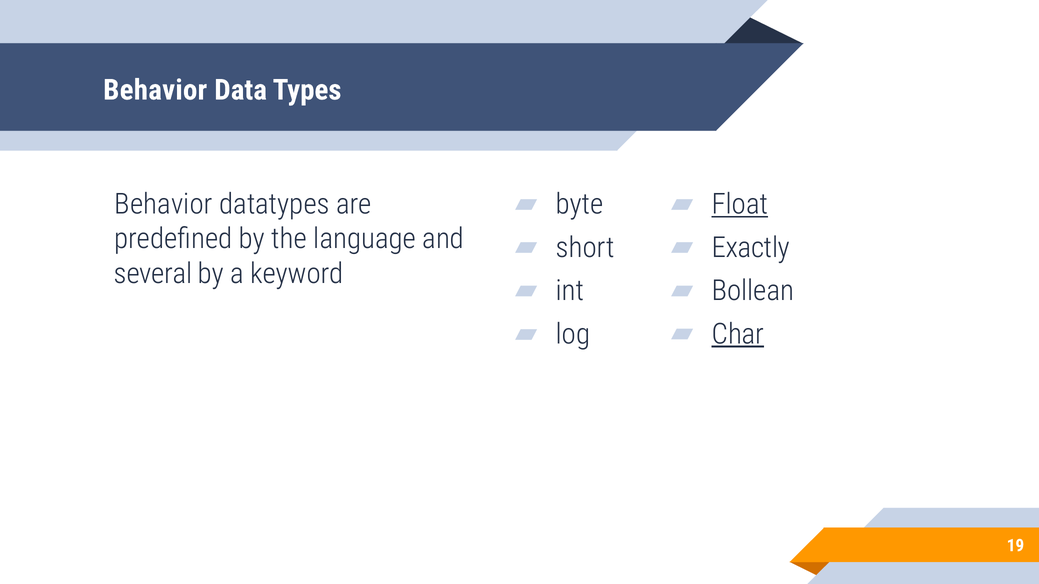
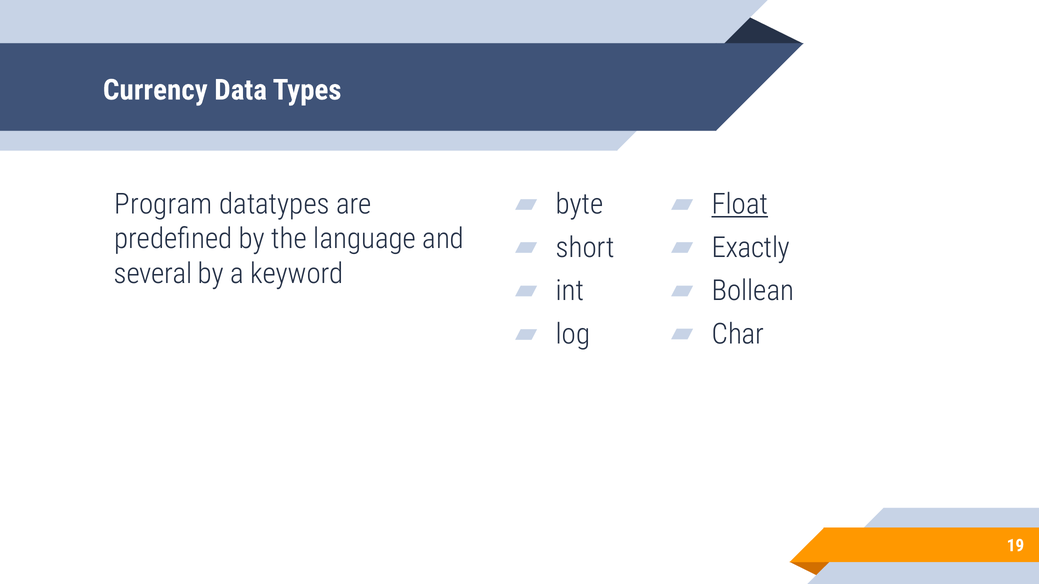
Behavior: Behavior -> Currency (155, 90)
Behavior: Behavior -> Program (163, 204)
Char underline: present -> none (738, 334)
